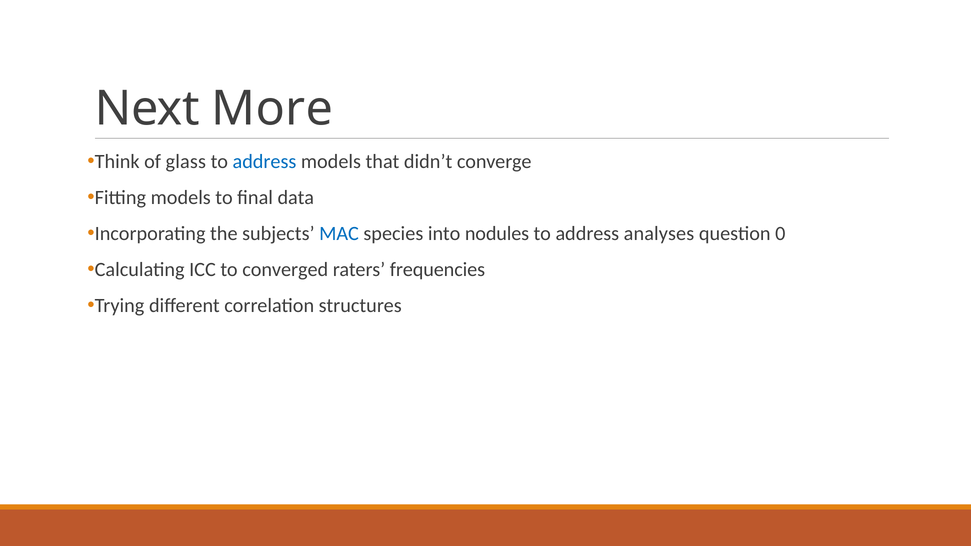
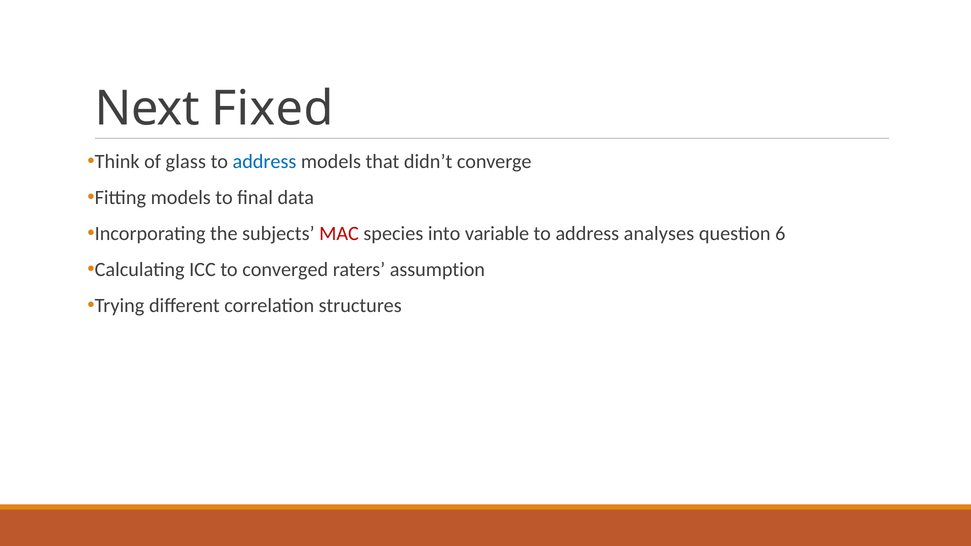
More: More -> Fixed (272, 109)
MAC colour: blue -> red (339, 233)
nodules: nodules -> variable (497, 233)
0: 0 -> 6 (780, 233)
frequencies: frequencies -> assumption (437, 269)
